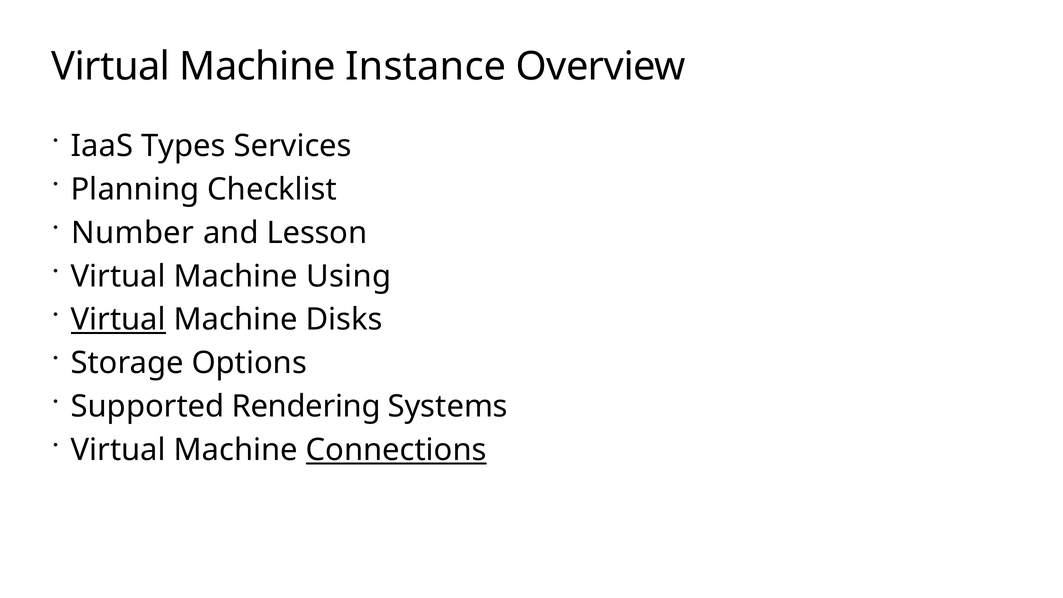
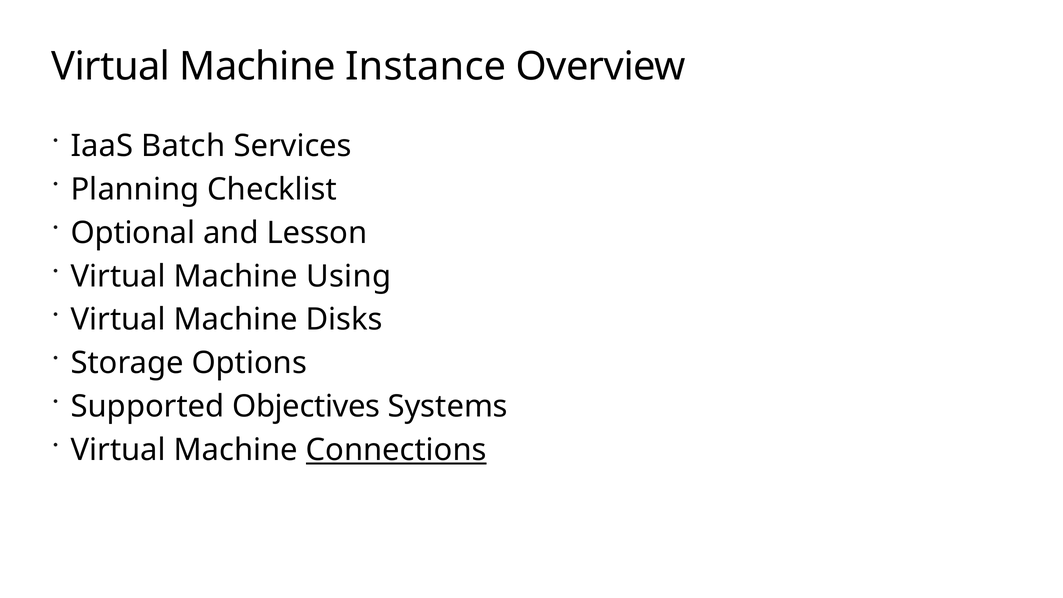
Types: Types -> Batch (183, 146)
Number: Number -> Optional (133, 233)
Virtual underline: present -> none (118, 320)
Rendering: Rendering -> Objectives (306, 407)
